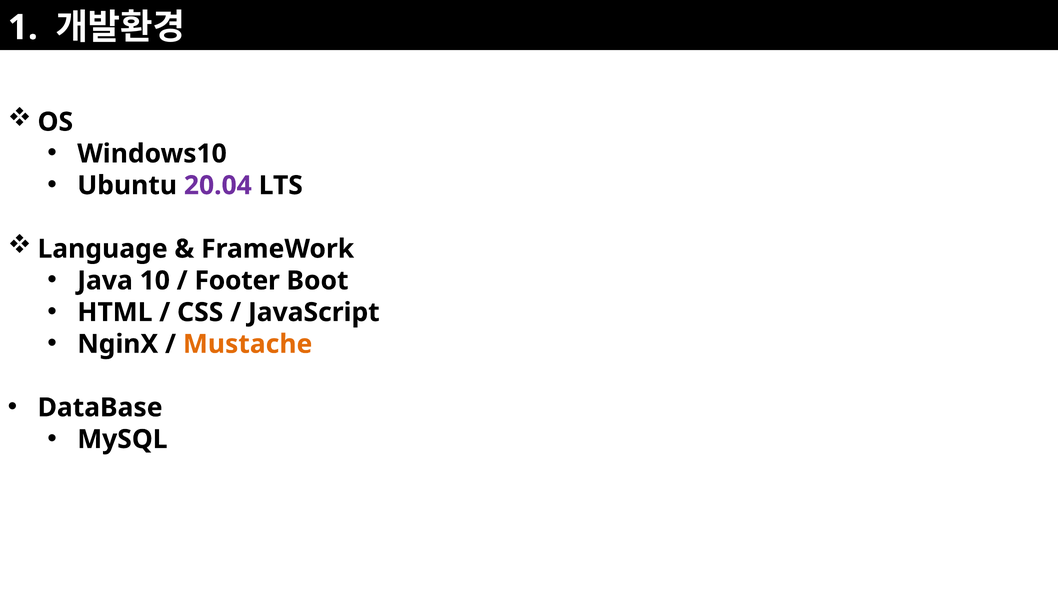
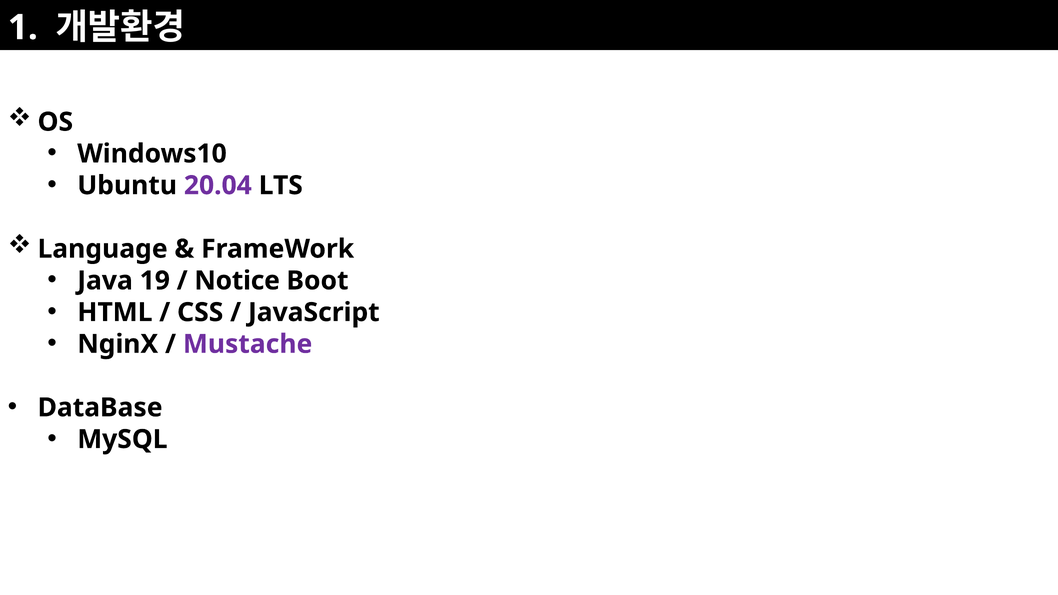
10: 10 -> 19 (155, 281)
Footer: Footer -> Notice (237, 281)
Mustache colour: orange -> purple (248, 344)
